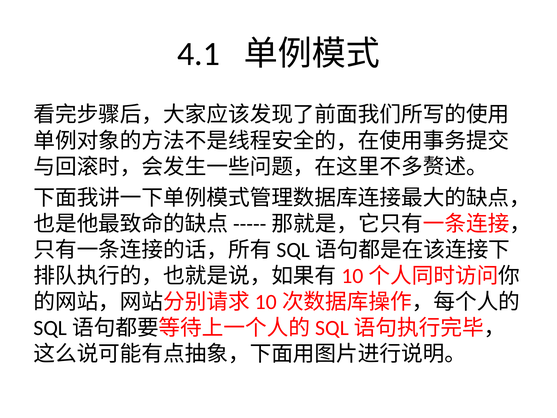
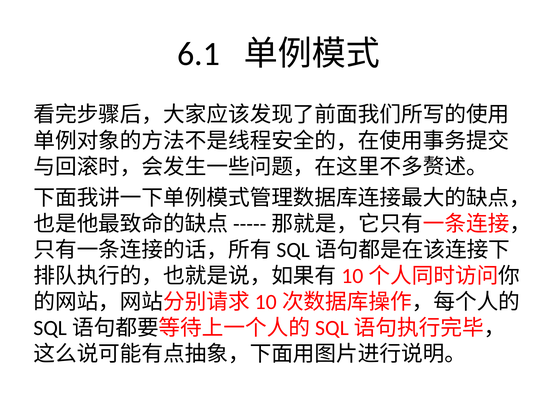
4.1: 4.1 -> 6.1 (199, 54)
